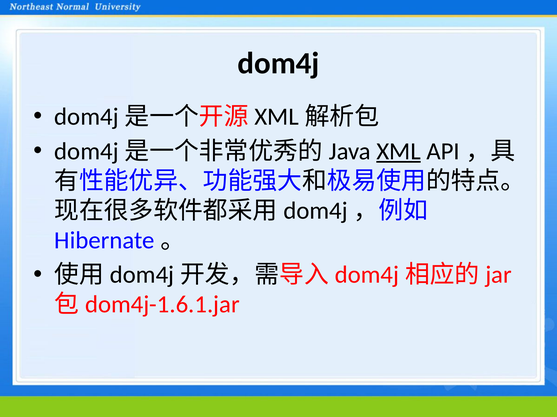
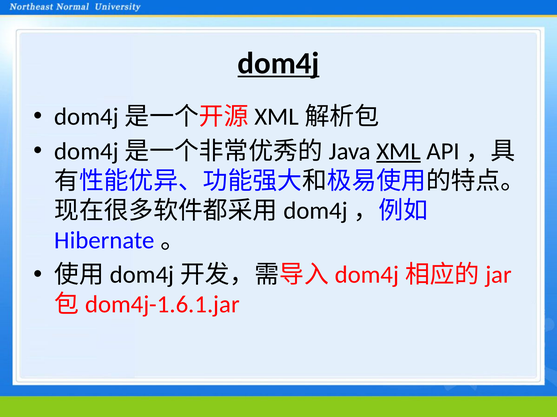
dom4j underline: none -> present (278, 63)
